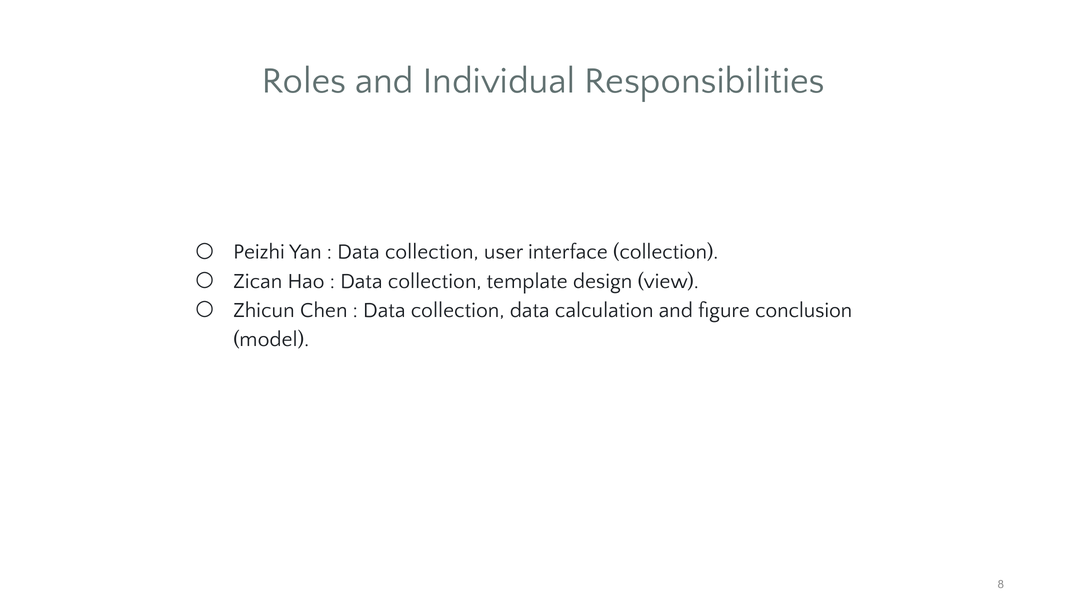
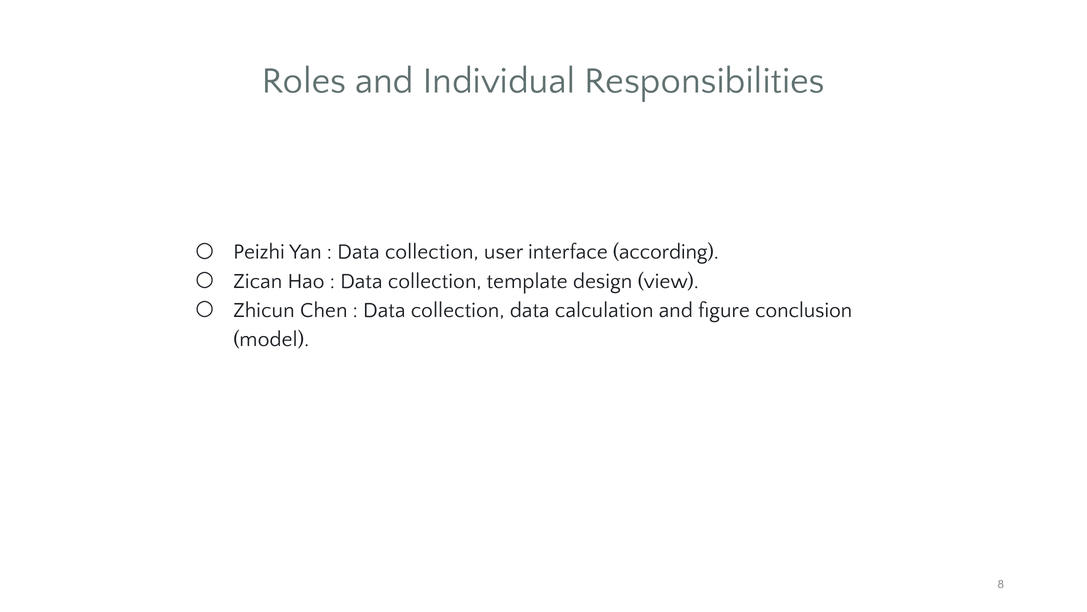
interface collection: collection -> according (666, 252)
